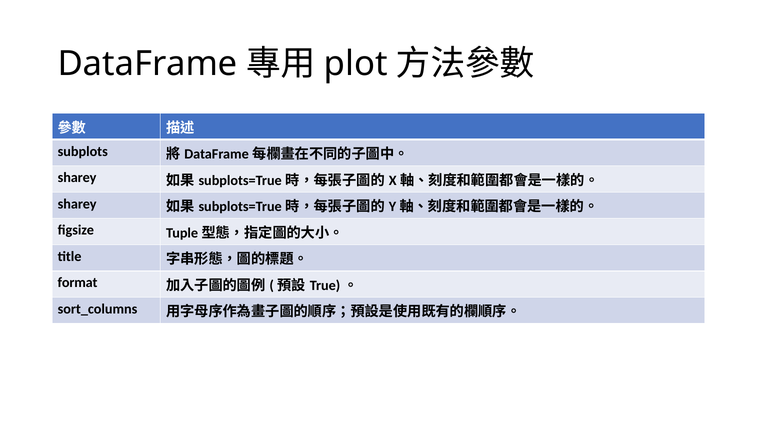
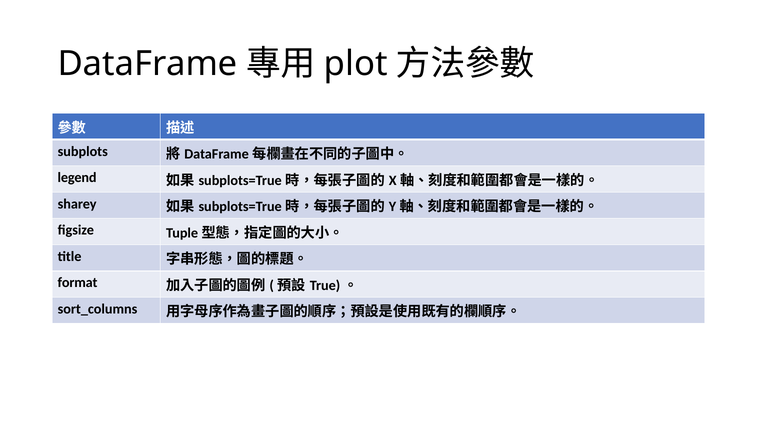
sharey: sharey -> legend (77, 178)
